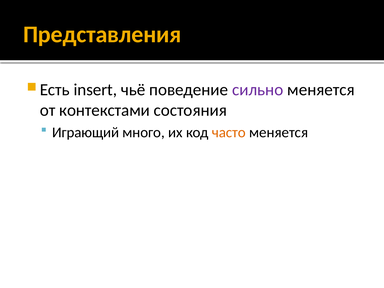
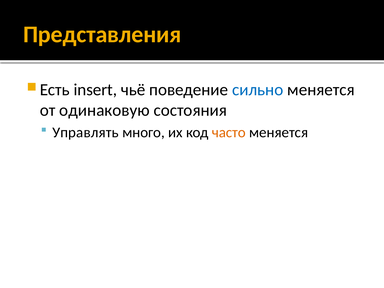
сильно colour: purple -> blue (258, 90)
контекстами: контекстами -> одинаковую (104, 110)
Играющий: Играющий -> Управлять (86, 132)
